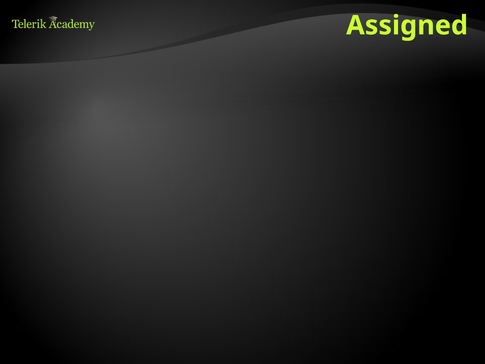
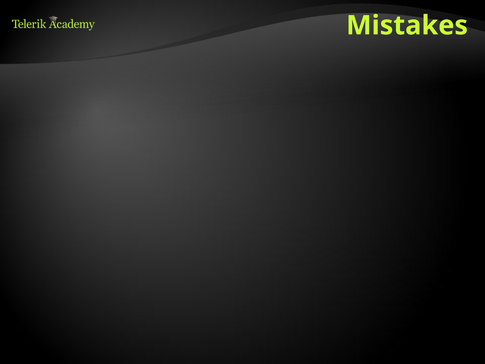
Assigned: Assigned -> Mistakes (407, 25)
